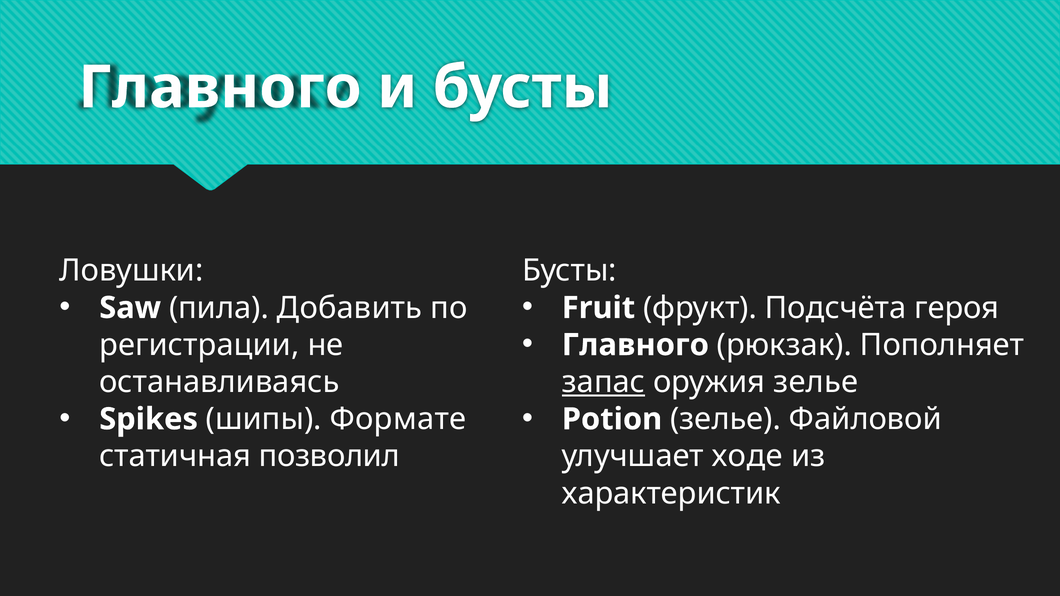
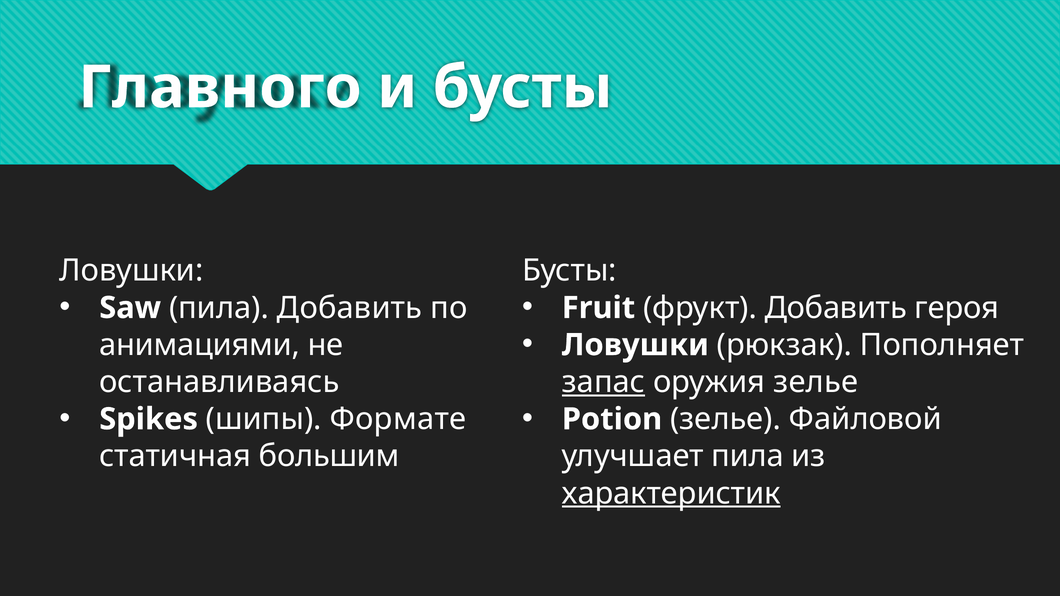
фрукт Подсчёта: Подсчёта -> Добавить (836, 308)
Главного: Главного -> Ловушки (635, 345)
регистрации: регистрации -> анимациями (200, 345)
позволил: позволил -> большим (329, 456)
улучшает ходе: ходе -> пила (748, 456)
характеристик underline: none -> present (671, 494)
